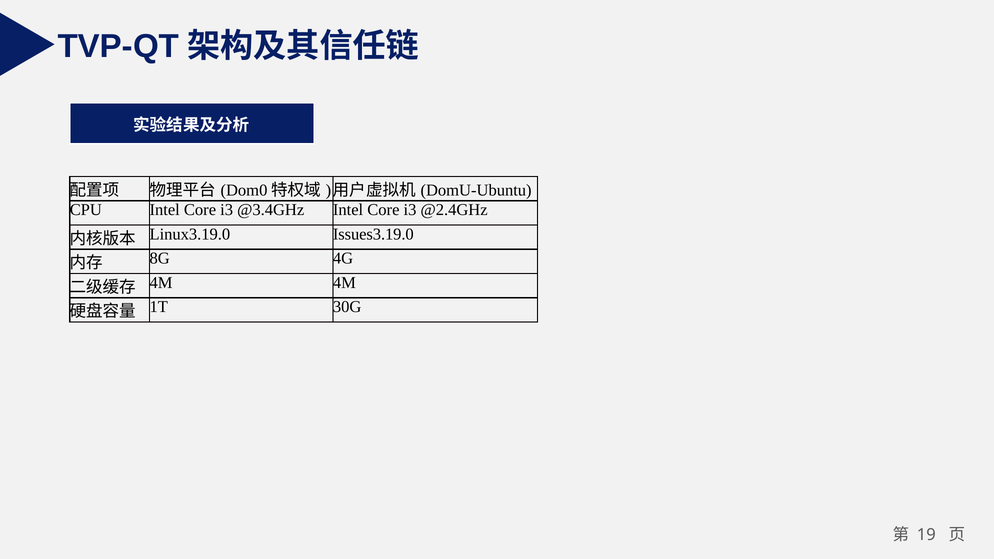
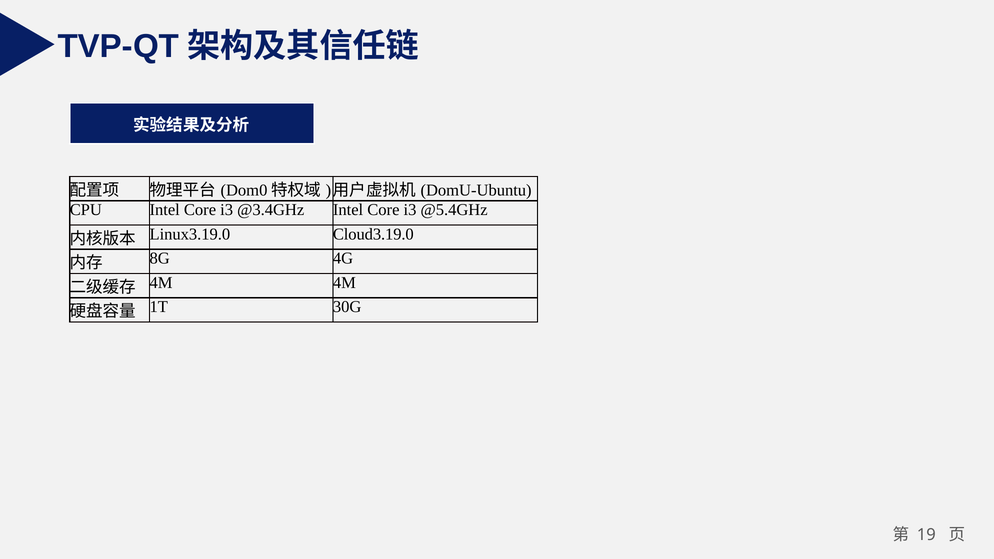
@2.4GHz: @2.4GHz -> @5.4GHz (454, 210)
Issues3.19.0: Issues3.19.0 -> Cloud3.19.0 (373, 234)
